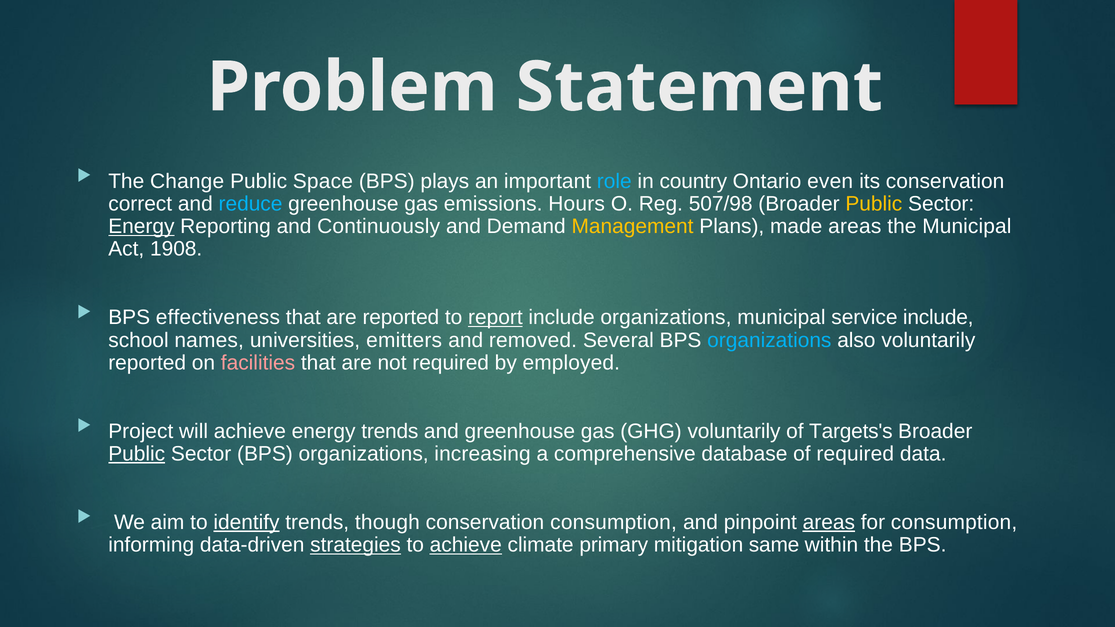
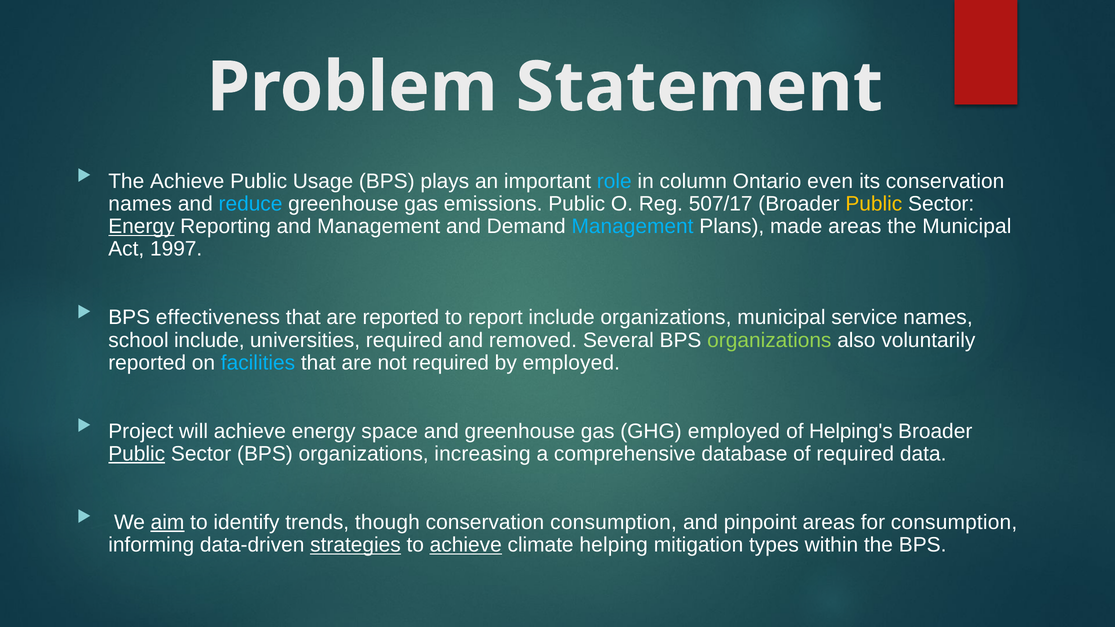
The Change: Change -> Achieve (187, 181)
Space: Space -> Usage (323, 181)
country: country -> column (693, 181)
correct: correct -> names (140, 204)
emissions Hours: Hours -> Public (577, 204)
507/98: 507/98 -> 507/17 (721, 204)
and Continuously: Continuously -> Management (379, 227)
Management colour: yellow -> light blue (633, 227)
1908: 1908 -> 1997 (176, 249)
report underline: present -> none (495, 318)
service include: include -> names (938, 318)
school names: names -> include (209, 340)
universities emitters: emitters -> required (404, 340)
organizations colour: light blue -> light green (769, 340)
facilities colour: pink -> light blue (258, 363)
energy trends: trends -> space (390, 431)
GHG voluntarily: voluntarily -> employed (734, 431)
Targets's: Targets's -> Helping's (851, 431)
aim underline: none -> present (168, 523)
identify underline: present -> none (247, 523)
areas underline: present -> none (829, 523)
primary: primary -> helping (614, 545)
same: same -> types (774, 545)
